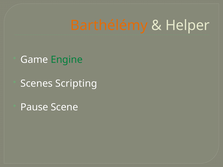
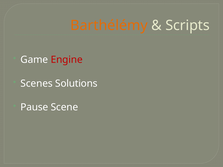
Helper: Helper -> Scripts (188, 25)
Engine colour: green -> red (67, 60)
Scripting: Scripting -> Solutions (76, 84)
